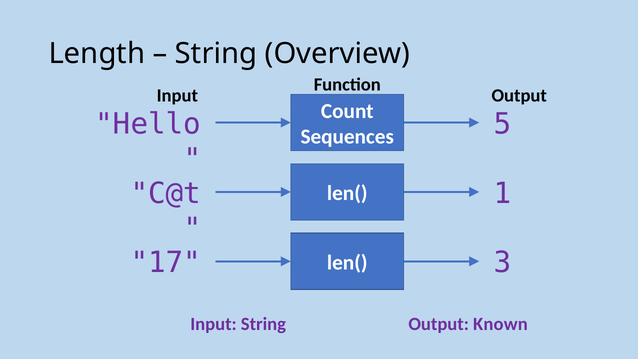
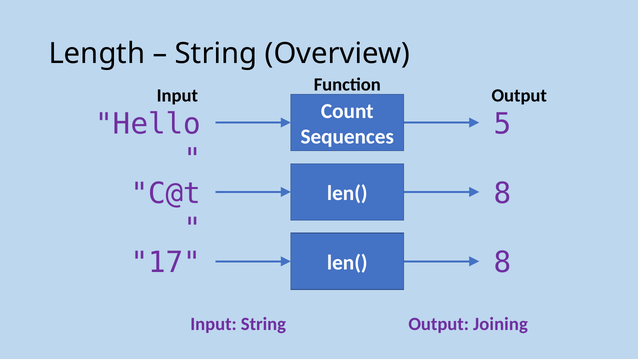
1: 1 -> 8 (502, 193)
17 len( 3: 3 -> 8 (502, 263)
Known: Known -> Joining (500, 324)
